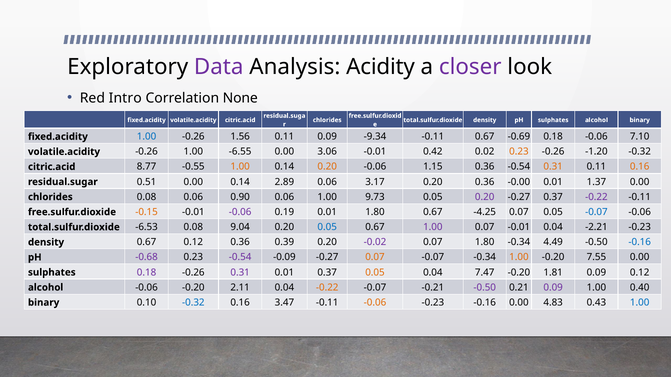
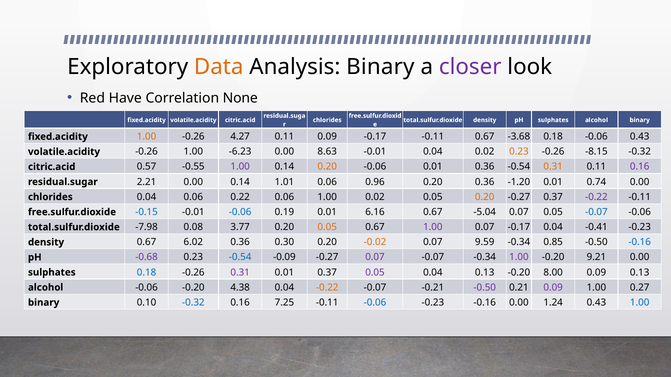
Data colour: purple -> orange (219, 67)
Analysis Acidity: Acidity -> Binary (380, 67)
Intro: Intro -> Have (125, 98)
1.00 colour: blue -> orange (147, 137)
1.56: 1.56 -> 4.27 (240, 137)
0.09 -9.34: -9.34 -> -0.17 (375, 137)
-0.69: -0.69 -> -3.68 (519, 137)
-0.06 7.10: 7.10 -> 0.43 (640, 137)
-6.55: -6.55 -> -6.23 (240, 152)
3.06: 3.06 -> 8.63 (327, 152)
-0.01 0.42: 0.42 -> 0.04 (433, 152)
-1.20: -1.20 -> -8.15 (596, 152)
8.77: 8.77 -> 0.57 (147, 167)
1.00 colour: orange -> purple (240, 167)
-0.06 1.15: 1.15 -> 0.01 (433, 167)
0.16 colour: orange -> purple (640, 167)
0.51: 0.51 -> 2.21 (147, 182)
2.89: 2.89 -> 1.01 (284, 182)
3.17: 3.17 -> 0.96 (375, 182)
-0.00: -0.00 -> -1.20 (519, 182)
1.37: 1.37 -> 0.74 (596, 182)
0.08: 0.08 -> 0.04 (147, 197)
0.90: 0.90 -> 0.22 (240, 197)
1.00 9.73: 9.73 -> 0.02 (375, 197)
0.20 colour: purple -> orange (485, 197)
-0.15 colour: orange -> blue (147, 212)
-0.06 colour: purple -> blue (240, 212)
0.01 1.80: 1.80 -> 6.16 (375, 212)
-4.25: -4.25 -> -5.04 (485, 212)
-6.53: -6.53 -> -7.98 (147, 227)
9.04: 9.04 -> 3.77 (240, 227)
0.05 colour: blue -> orange (327, 227)
0.07 -0.01: -0.01 -> -0.17 (519, 227)
-2.21: -2.21 -> -0.41 (596, 227)
0.67 0.12: 0.12 -> 6.02 (193, 242)
0.39: 0.39 -> 0.30 (284, 242)
-0.02 colour: purple -> orange (375, 242)
0.07 1.80: 1.80 -> 9.59 (485, 242)
4.49: 4.49 -> 0.85 (553, 242)
-0.54 colour: purple -> blue (240, 258)
0.07 colour: orange -> purple (375, 258)
1.00 colour: orange -> purple (519, 258)
7.55: 7.55 -> 9.21 (596, 258)
0.18 colour: purple -> blue (147, 273)
0.05 colour: orange -> purple (375, 273)
0.04 7.47: 7.47 -> 0.13 (485, 273)
1.81: 1.81 -> 8.00 (553, 273)
0.09 0.12: 0.12 -> 0.13 (640, 273)
2.11: 2.11 -> 4.38 (240, 288)
0.40: 0.40 -> 0.27 (640, 288)
3.47: 3.47 -> 7.25 (284, 303)
-0.06 colour: orange -> blue (375, 303)
4.83: 4.83 -> 1.24 (553, 303)
